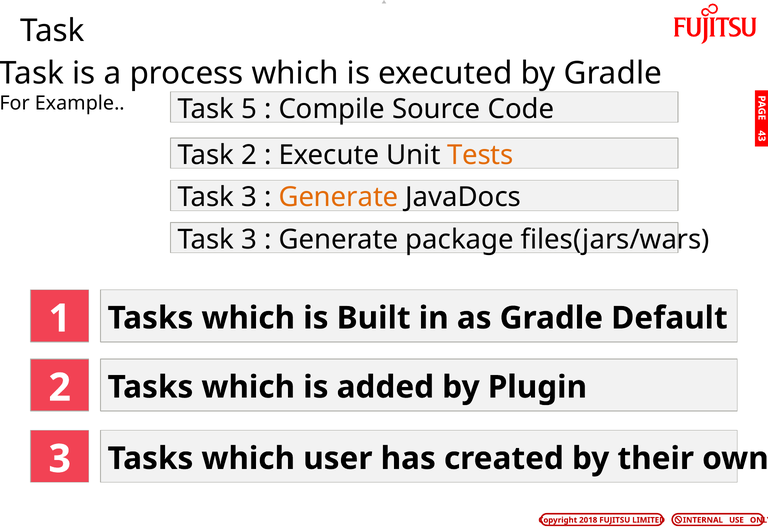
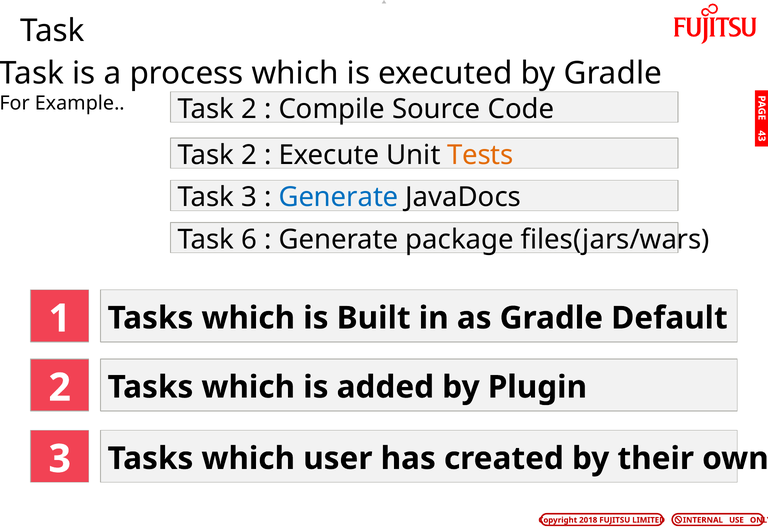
5: 5 -> 2 (249, 109)
Generate colour: orange -> blue (339, 198)
3: 3 -> 6 (249, 240)
